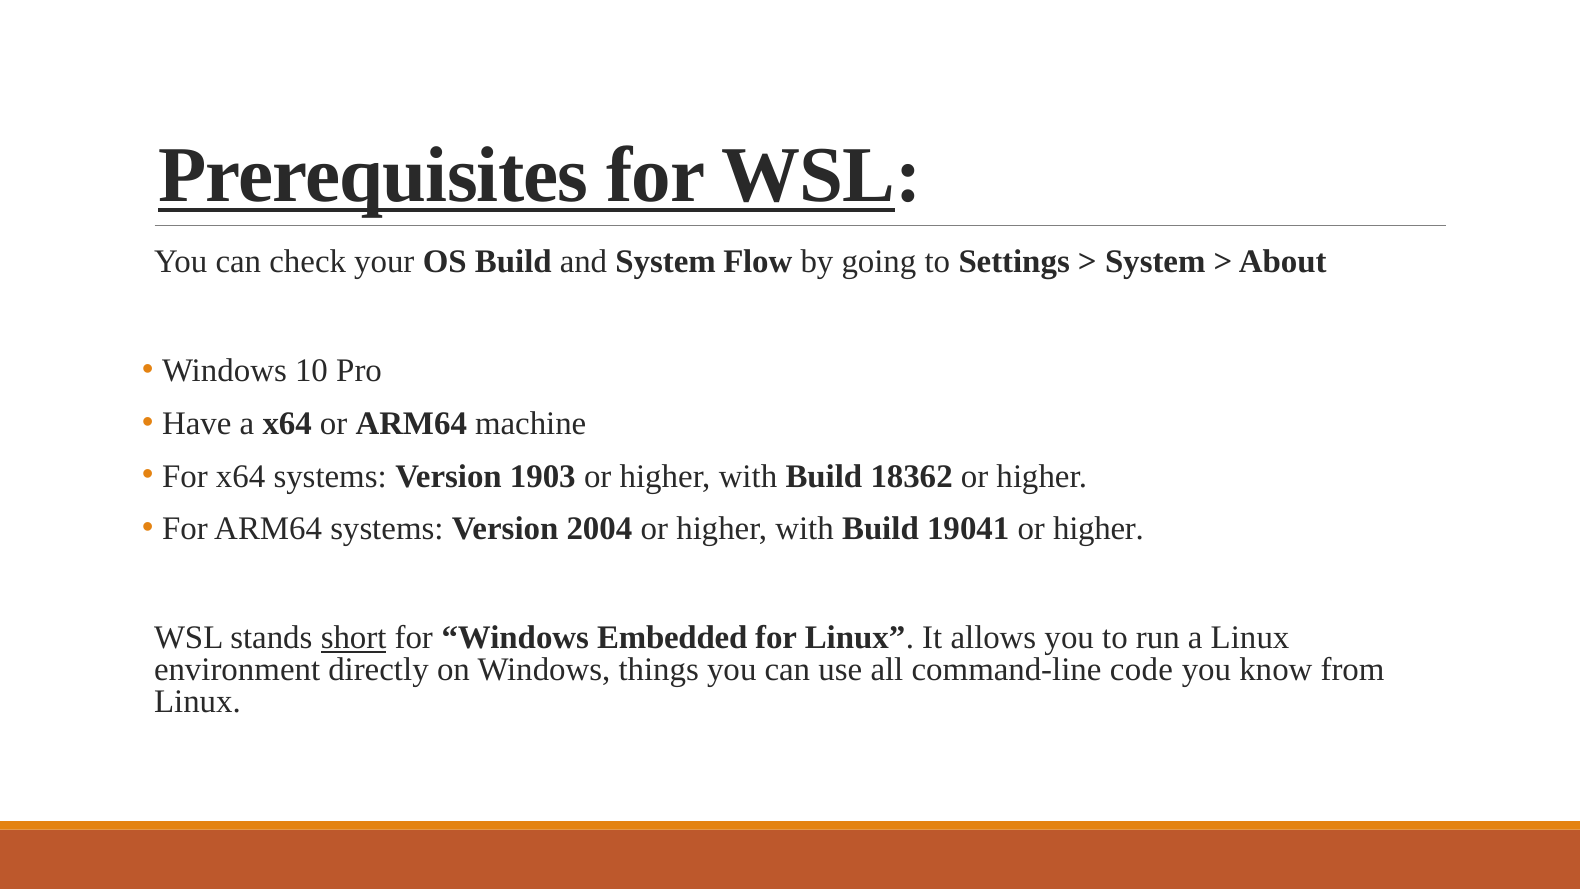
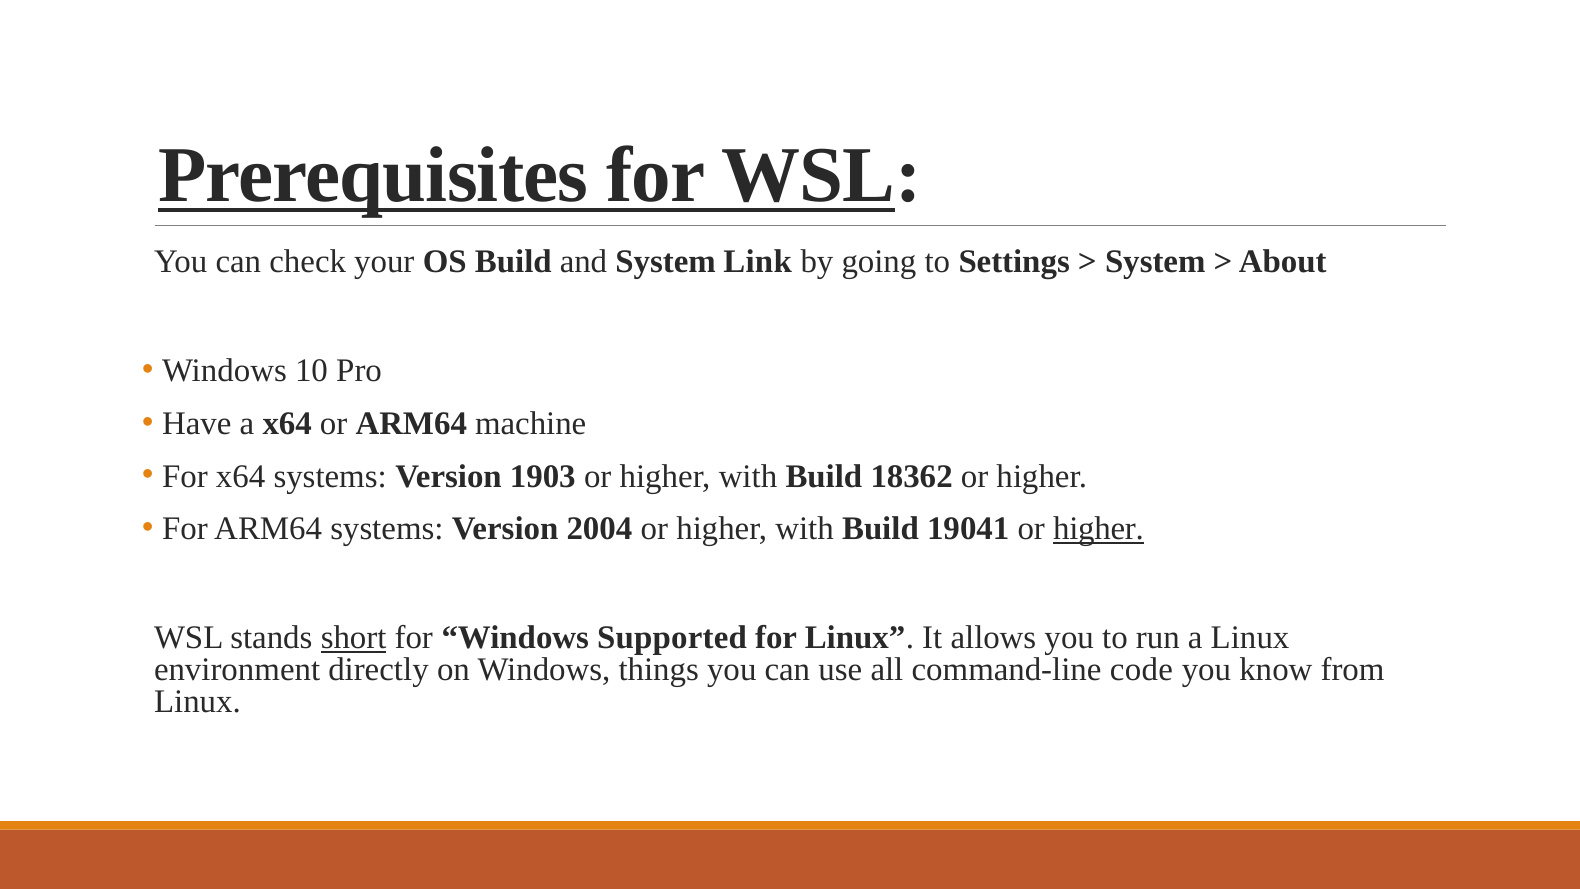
Flow: Flow -> Link (758, 262)
higher underline: none -> present (1098, 529)
Embedded: Embedded -> Supported (672, 638)
